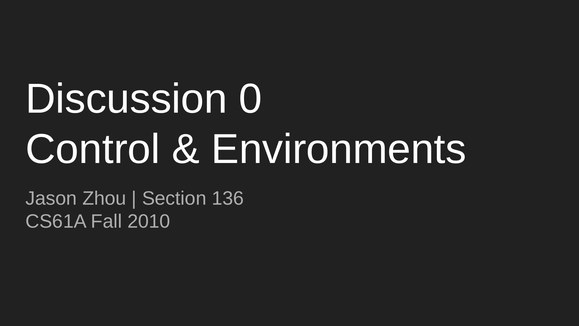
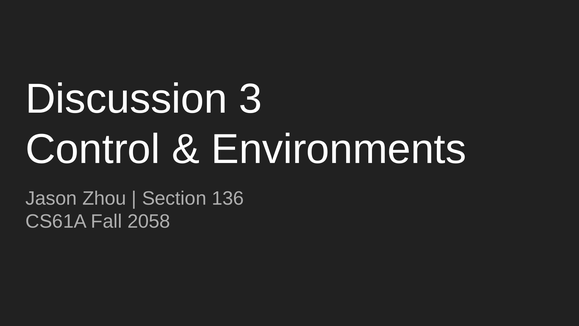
0: 0 -> 3 (251, 99)
2010: 2010 -> 2058 (149, 221)
